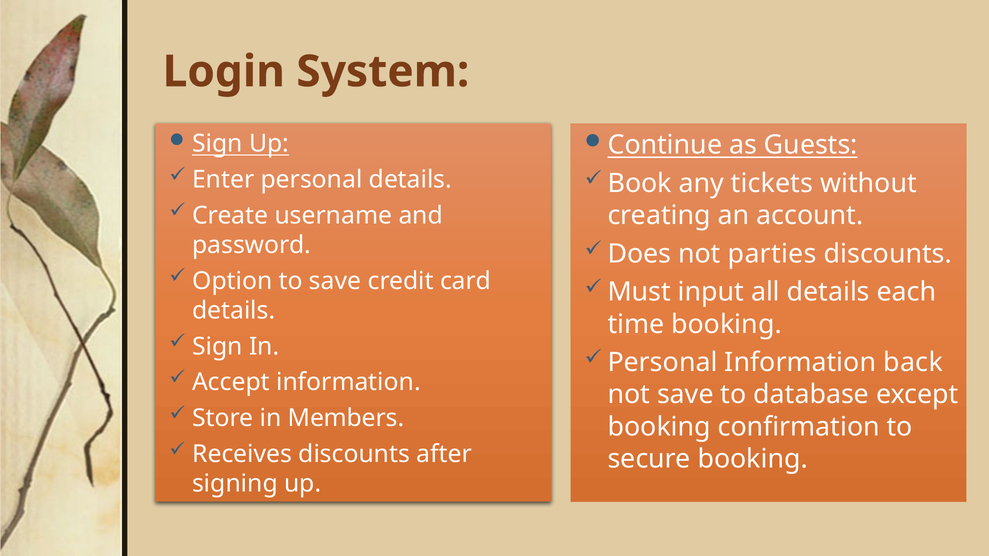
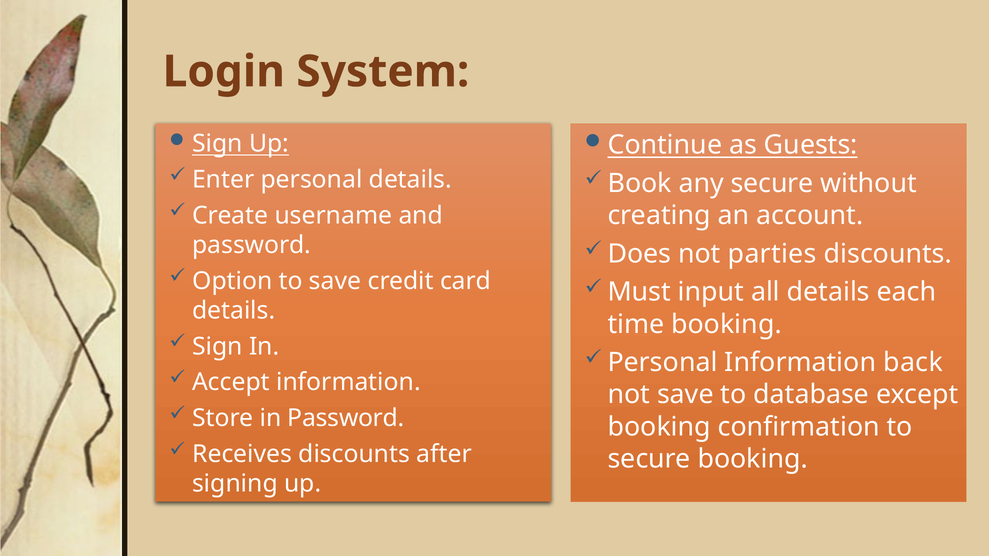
any tickets: tickets -> secure (772, 184)
in Members: Members -> Password (346, 418)
